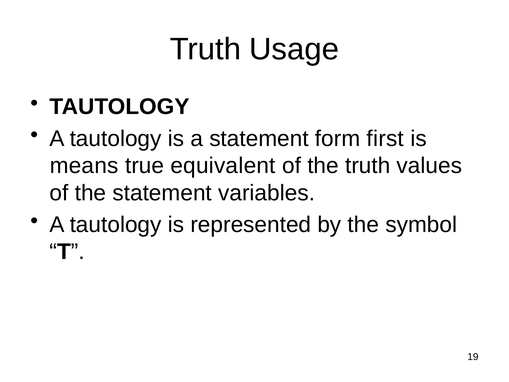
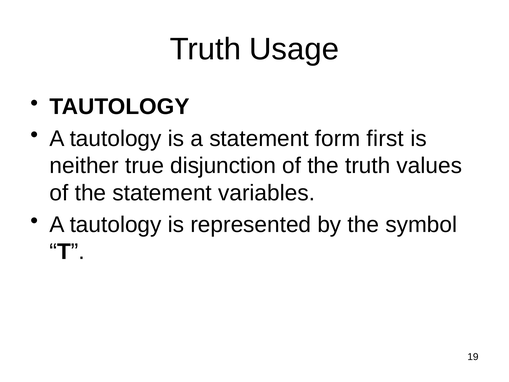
means: means -> neither (84, 166)
equivalent: equivalent -> disjunction (223, 166)
